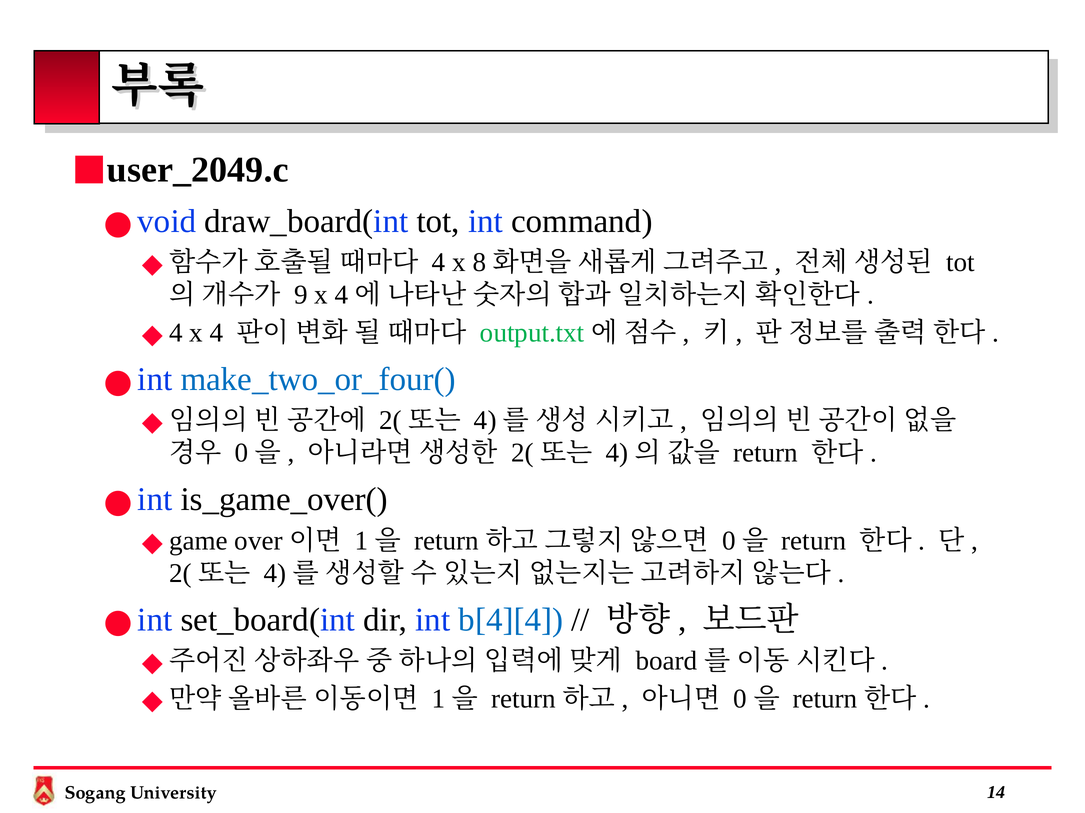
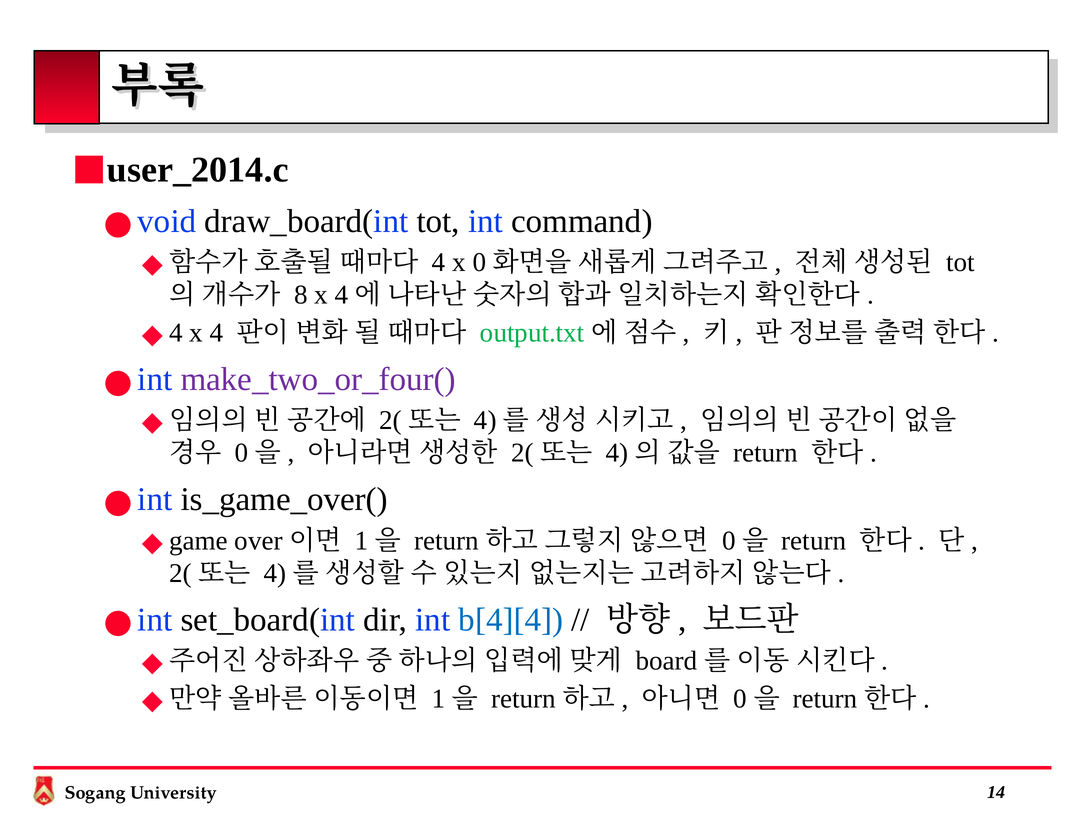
user_2049.c: user_2049.c -> user_2014.c (198, 170)
x 8: 8 -> 0 (479, 263)
9: 9 -> 8 (301, 295)
make_two_or_four( colour: blue -> purple (318, 380)
